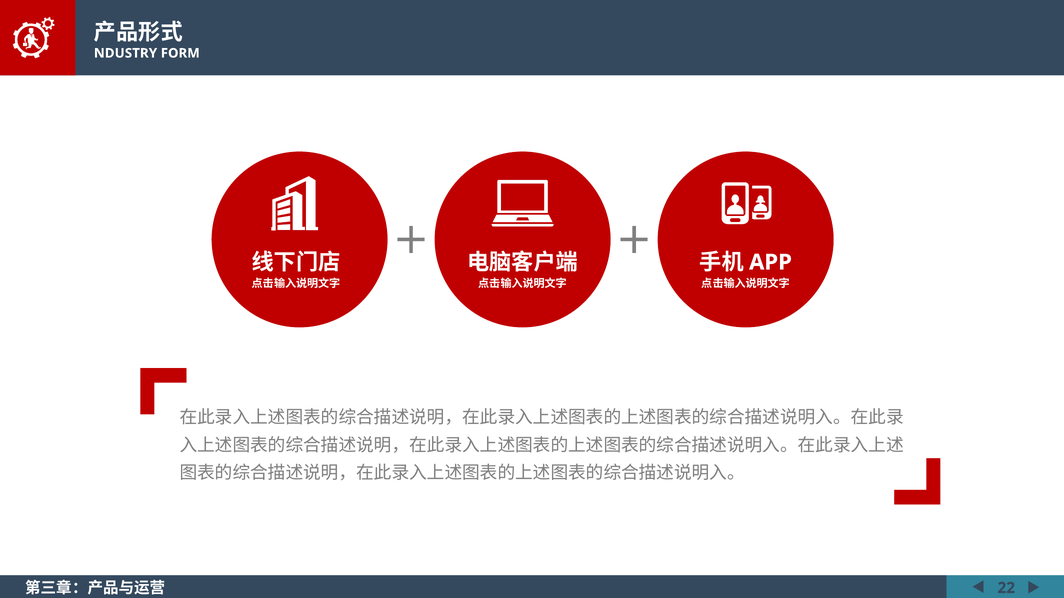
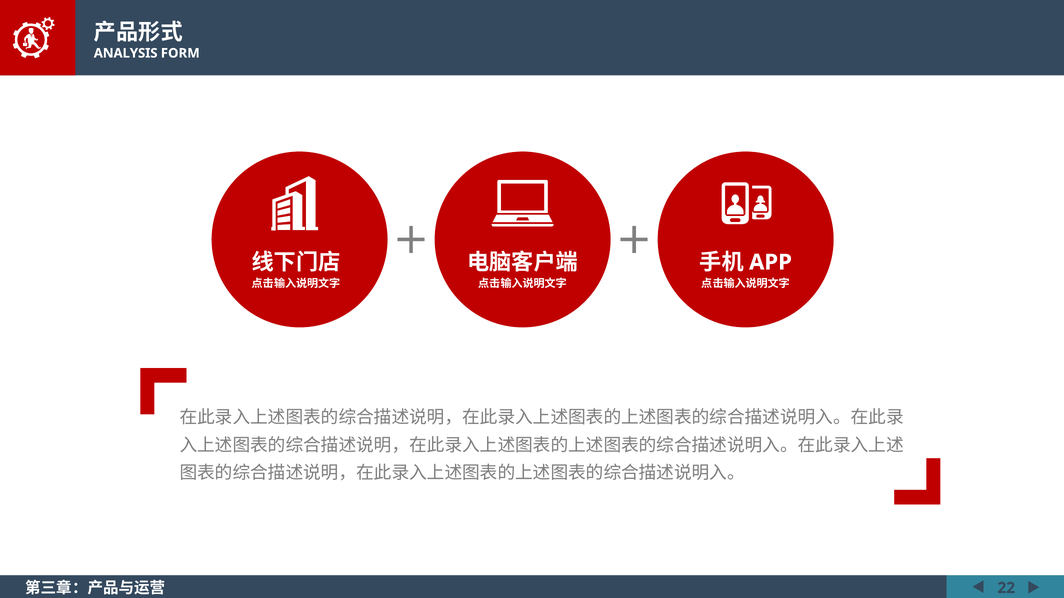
NDUSTRY: NDUSTRY -> ANALYSIS (126, 53)
